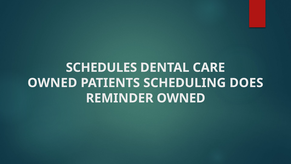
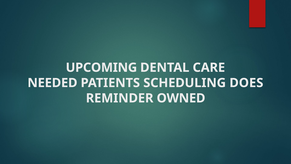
SCHEDULES: SCHEDULES -> UPCOMING (101, 67)
OWNED: OWNED -> NEEDED (52, 83)
